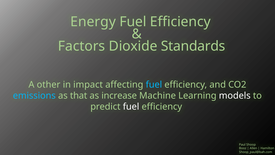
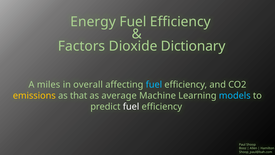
Standards: Standards -> Dictionary (193, 46)
other: other -> miles (49, 85)
impact: impact -> overall (88, 85)
emissions colour: light blue -> yellow (34, 96)
increase: increase -> average (119, 96)
models colour: white -> light blue (235, 96)
